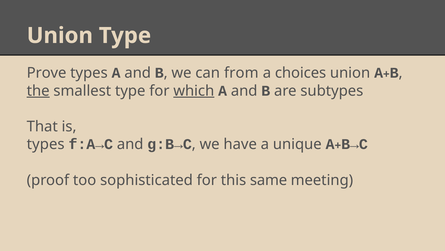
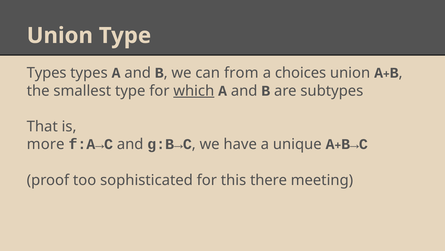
Prove: Prove -> Types (47, 73)
the underline: present -> none (38, 91)
types: types -> more (46, 144)
same: same -> there (269, 180)
